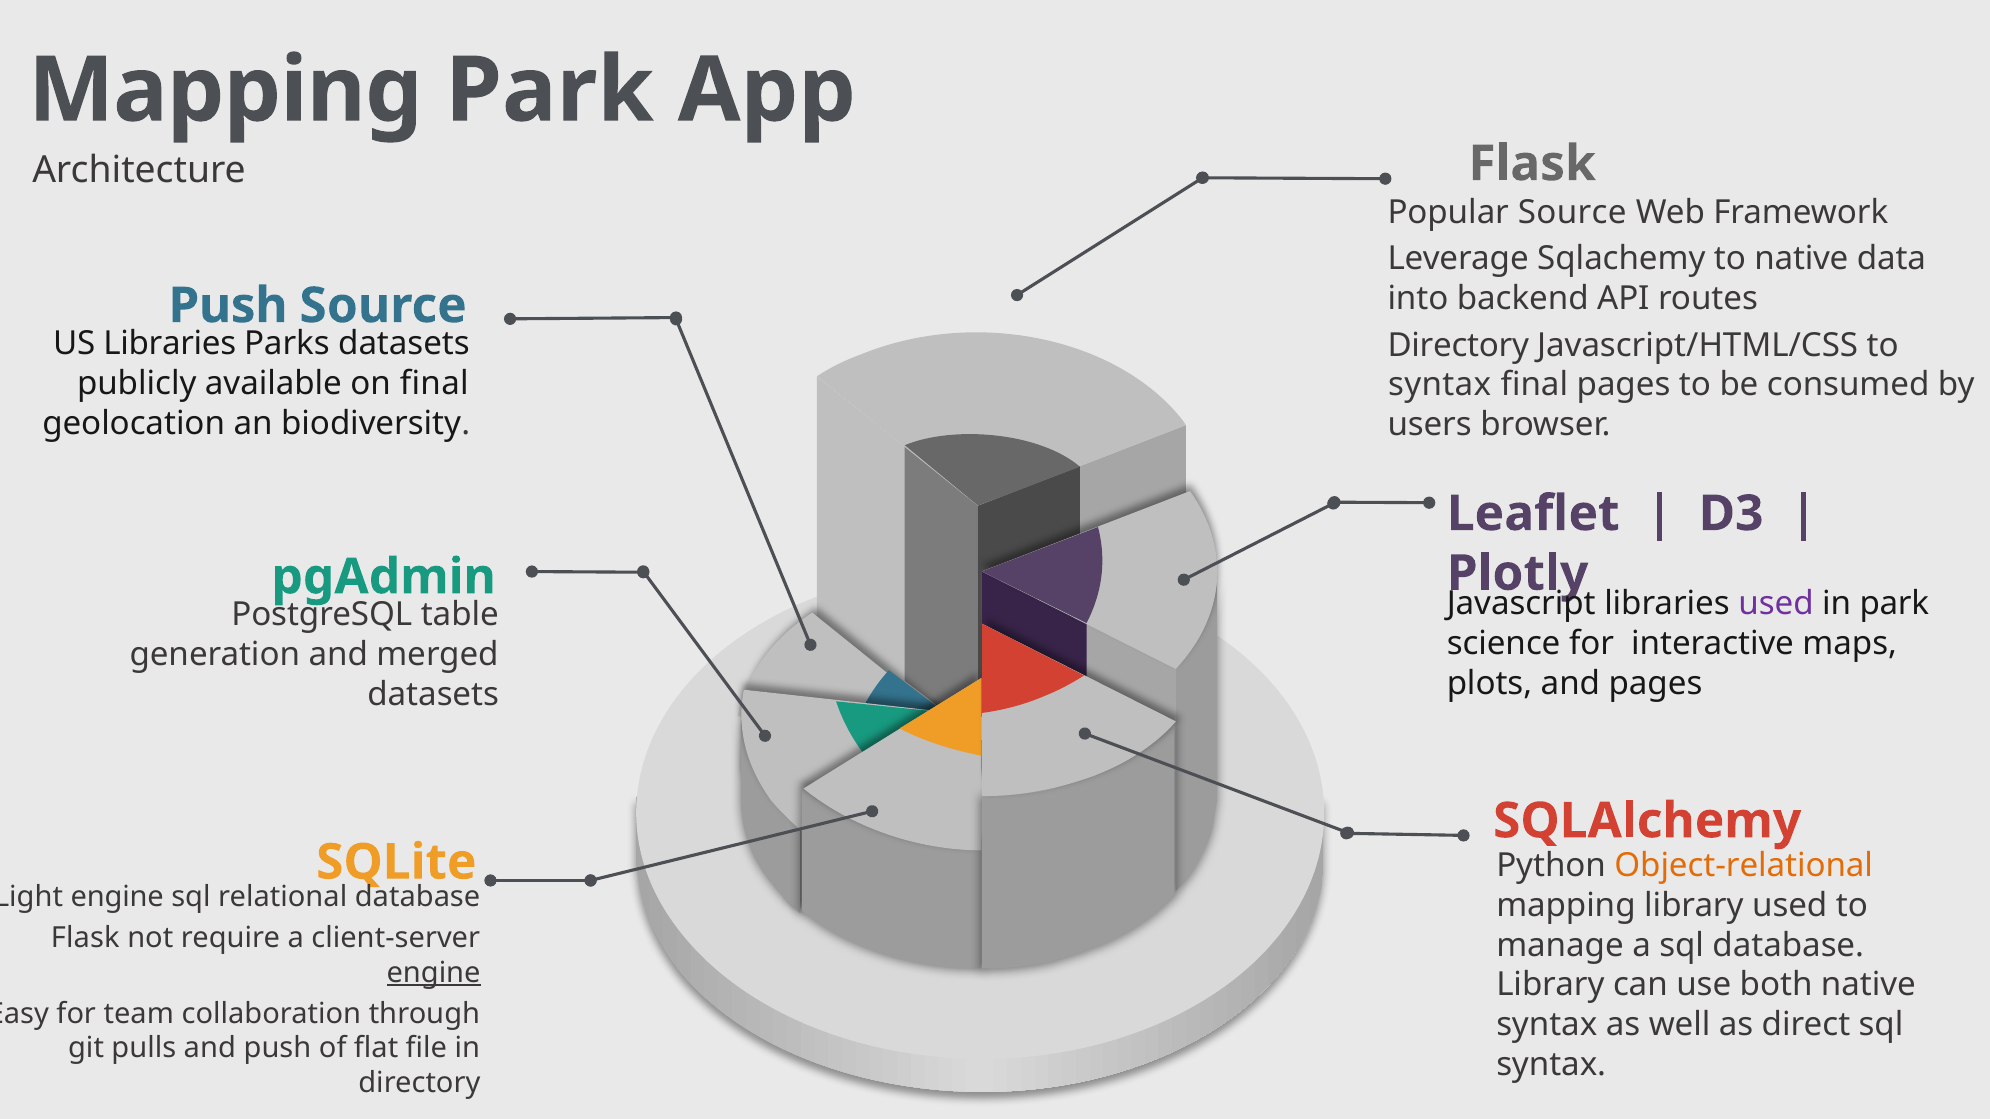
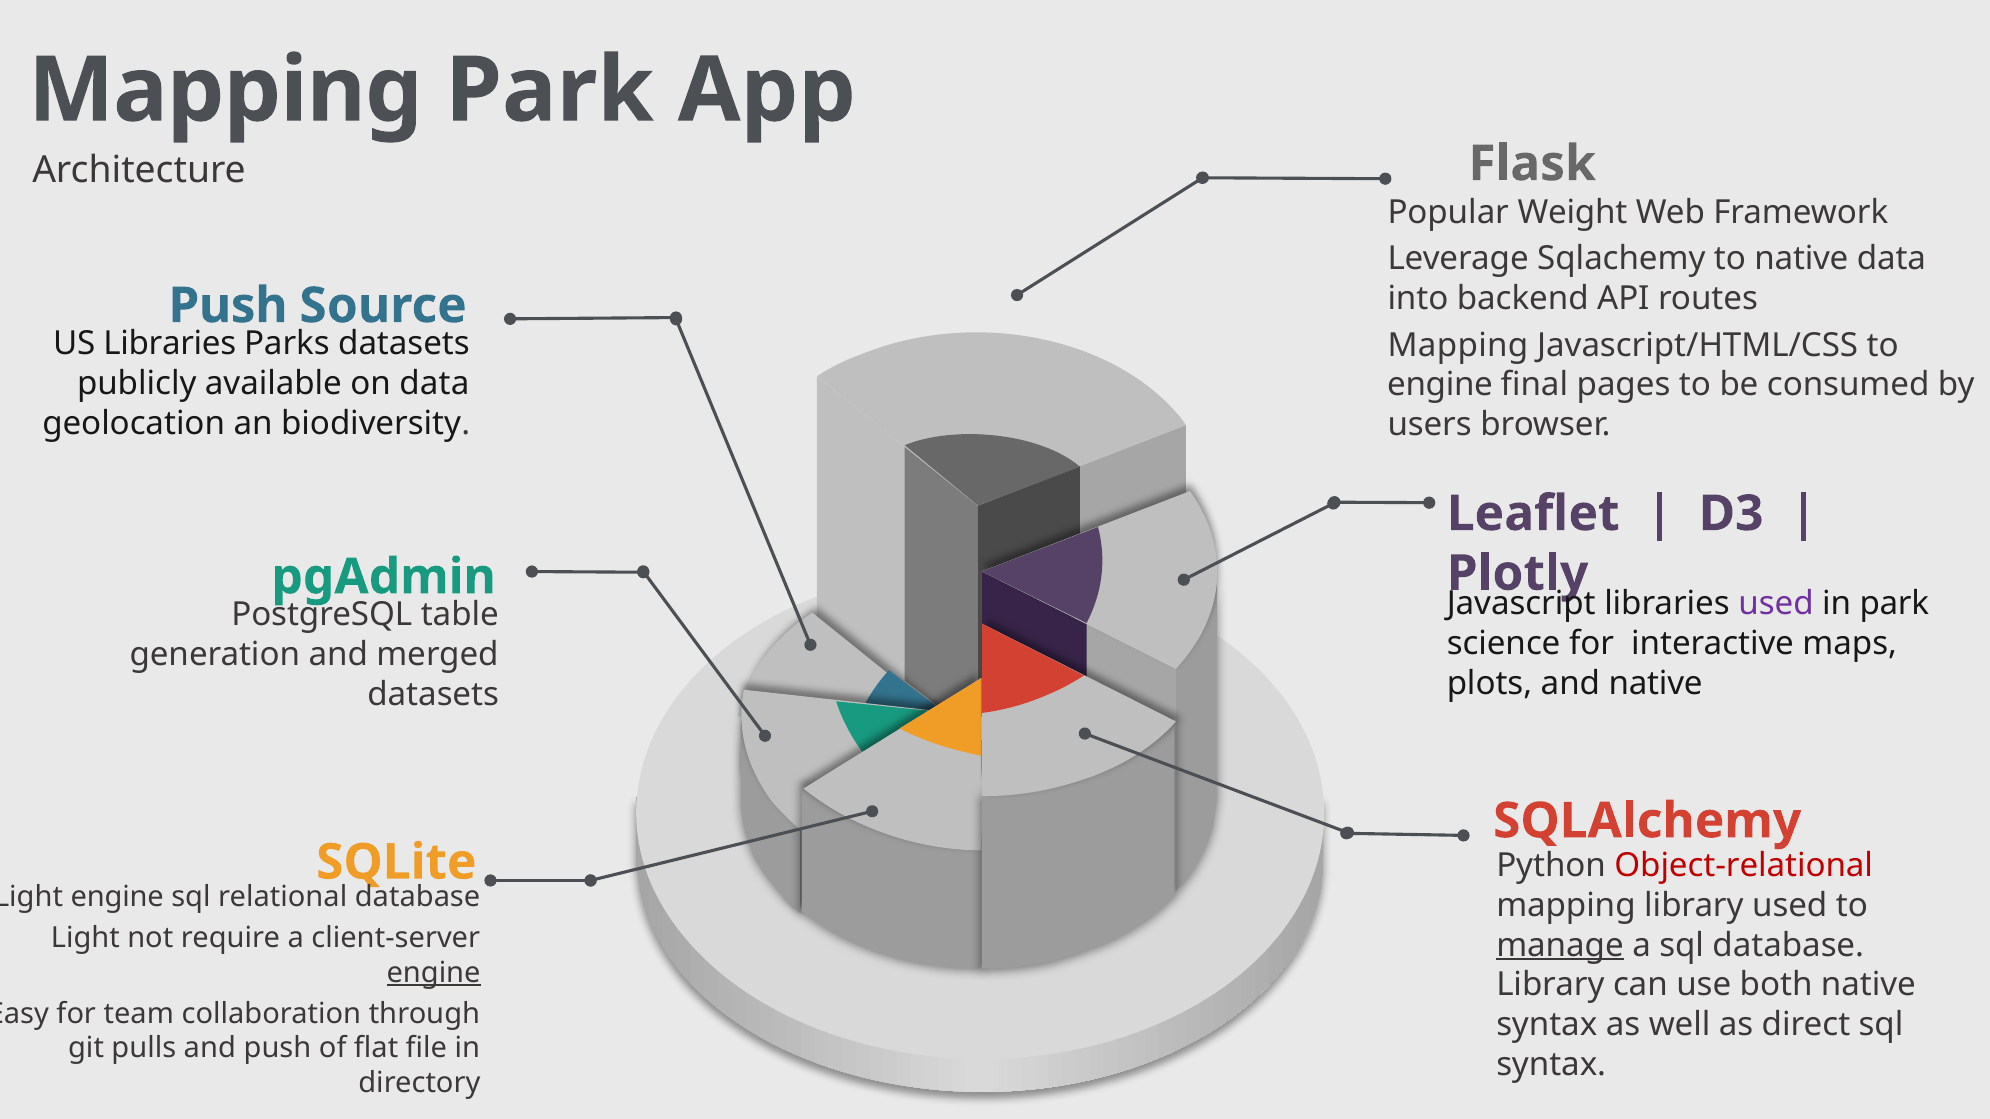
Popular Source: Source -> Weight (1572, 213)
Directory: Directory -> Mapping (1458, 345)
on final: final -> data (434, 384)
syntax: syntax -> engine (1440, 385)
and pages: pages -> native (1656, 683)
Object-relational colour: orange -> red (1744, 866)
Flask: Flask -> Light (85, 938)
manage underline: none -> present (1560, 945)
